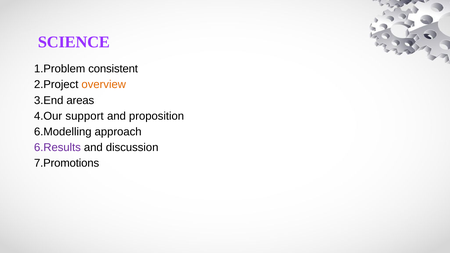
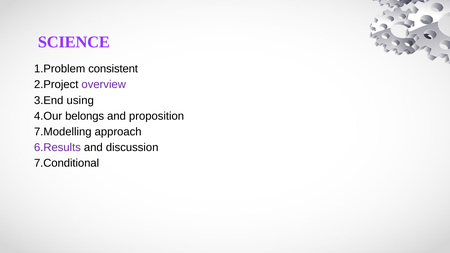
overview colour: orange -> purple (104, 85)
areas: areas -> using (80, 100)
support: support -> belongs (85, 116)
6.Modelling: 6.Modelling -> 7.Modelling (63, 132)
7.Promotions: 7.Promotions -> 7.Conditional (67, 163)
